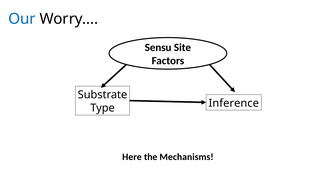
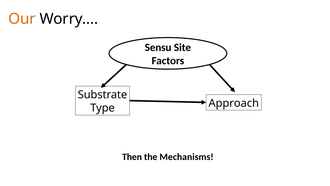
Our colour: blue -> orange (22, 19)
Inference: Inference -> Approach (234, 103)
Here: Here -> Then (132, 157)
